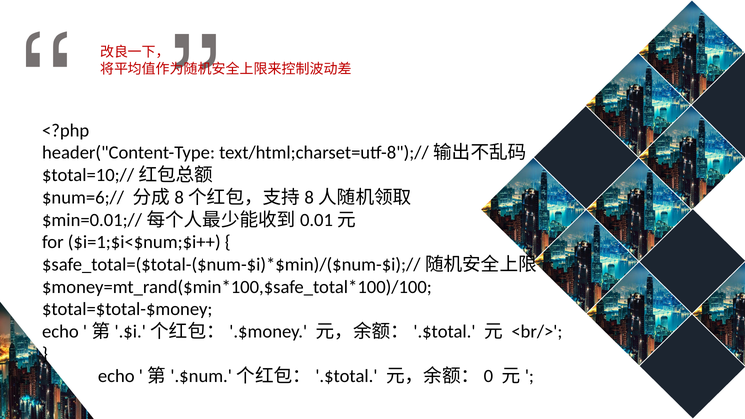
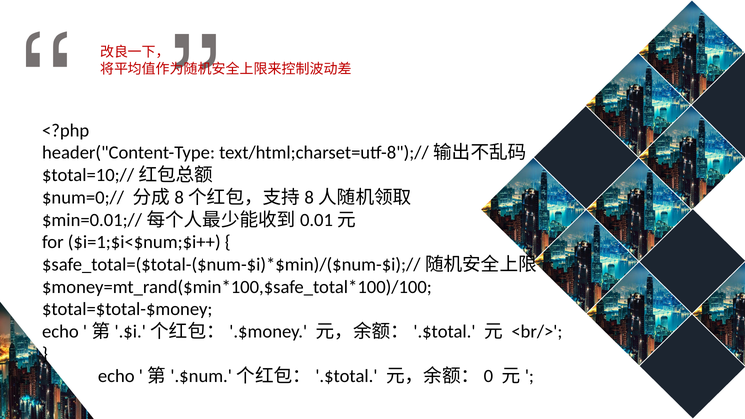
$num=6;//: $num=6;// -> $num=0;// (83, 198)
